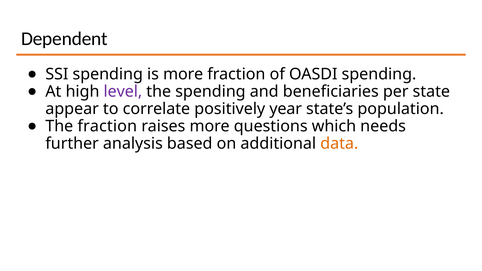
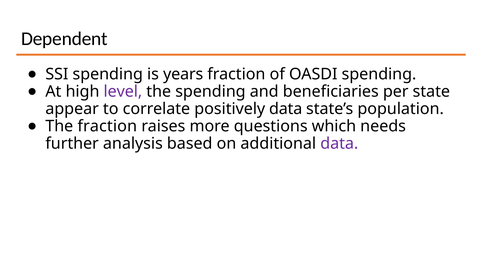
is more: more -> years (183, 74)
positively year: year -> data (286, 109)
data colour: orange -> purple (339, 144)
